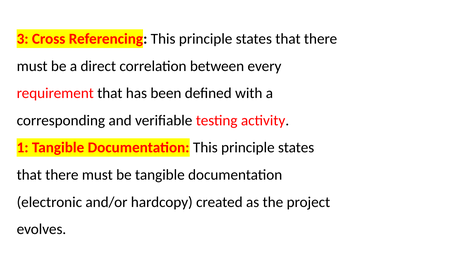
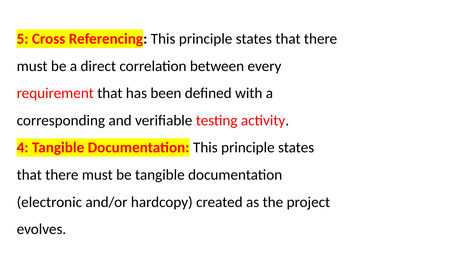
3: 3 -> 5 (23, 39)
1: 1 -> 4 (23, 148)
